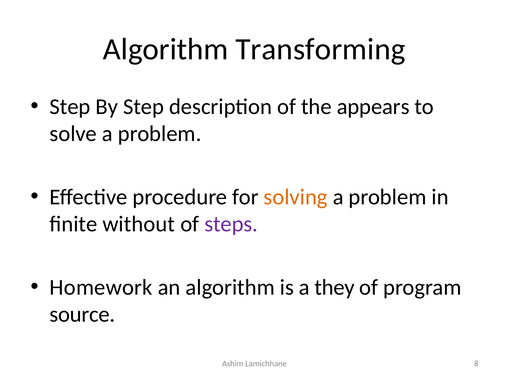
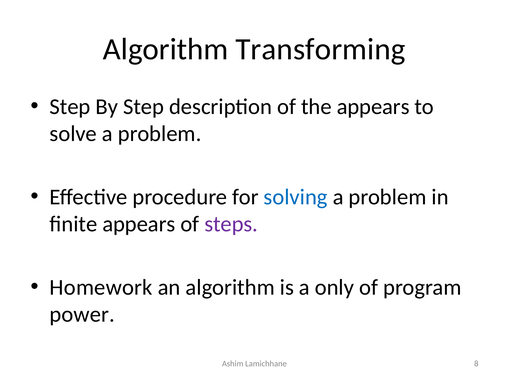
solving colour: orange -> blue (296, 197)
finite without: without -> appears (139, 224)
they: they -> only (334, 288)
source: source -> power (82, 315)
